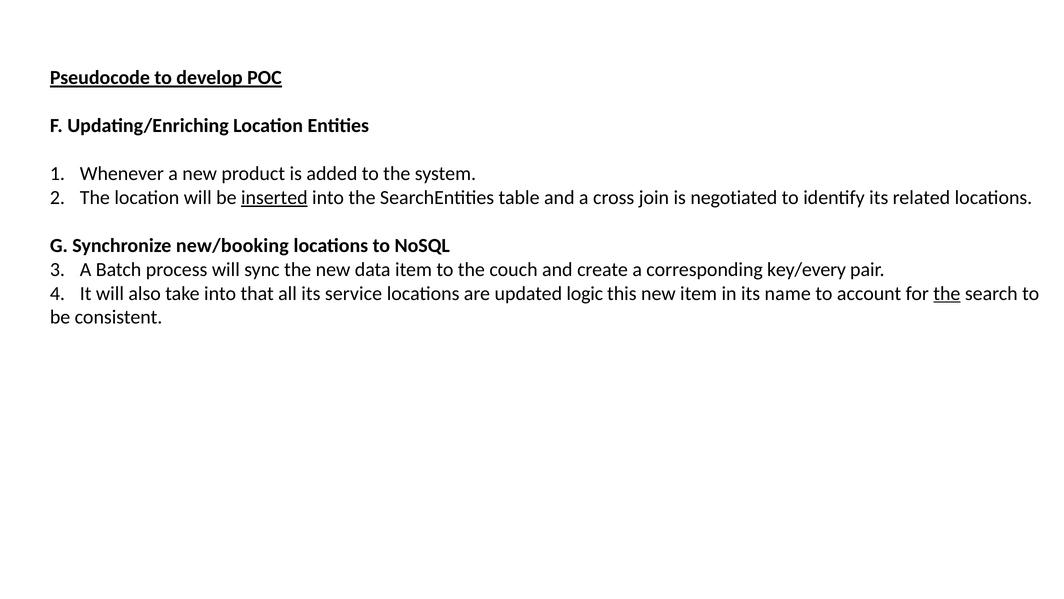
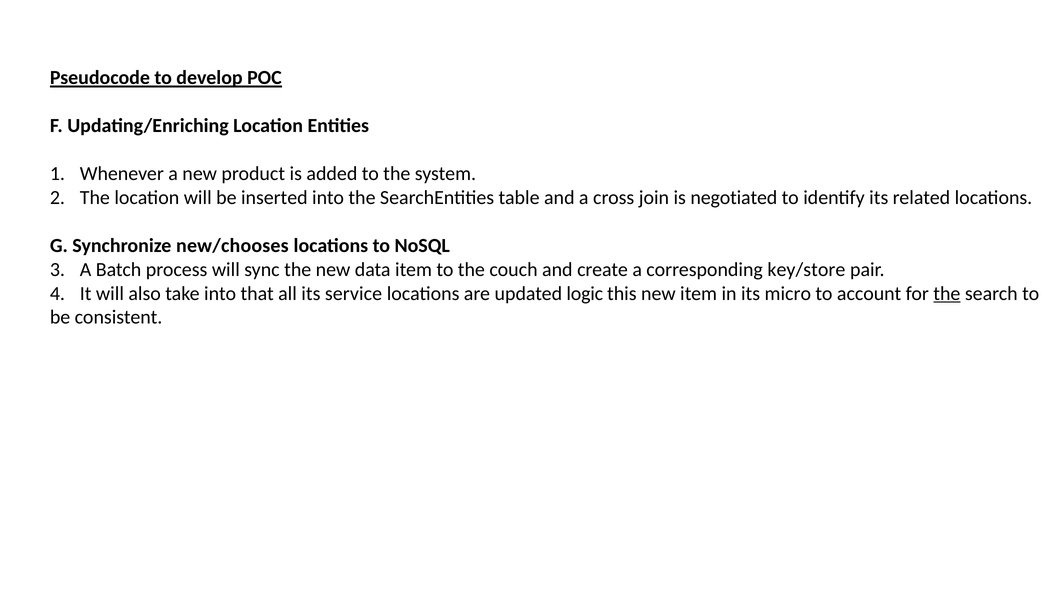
inserted underline: present -> none (274, 197)
new/booking: new/booking -> new/chooses (232, 245)
key/every: key/every -> key/store (806, 269)
name: name -> micro (788, 293)
